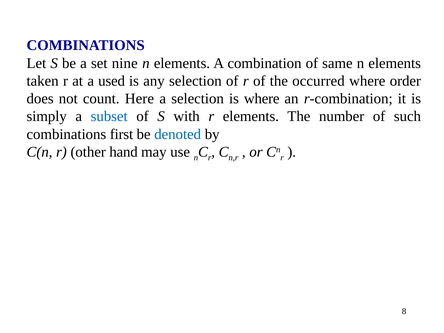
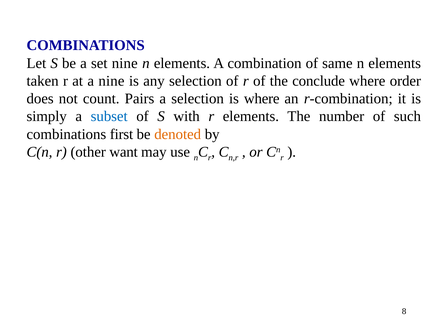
a used: used -> nine (111, 81)
occurred: occurred -> conclude (319, 81)
Here: Here -> Pairs (140, 99)
denoted colour: blue -> orange (178, 134)
hand: hand -> want (124, 152)
